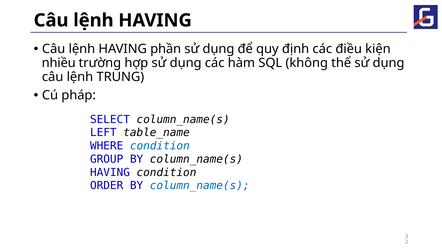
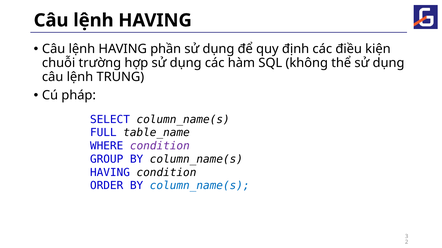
nhiều: nhiều -> chuỗi (59, 63)
LEFT: LEFT -> FULL (103, 133)
condition colour: blue -> purple (160, 146)
